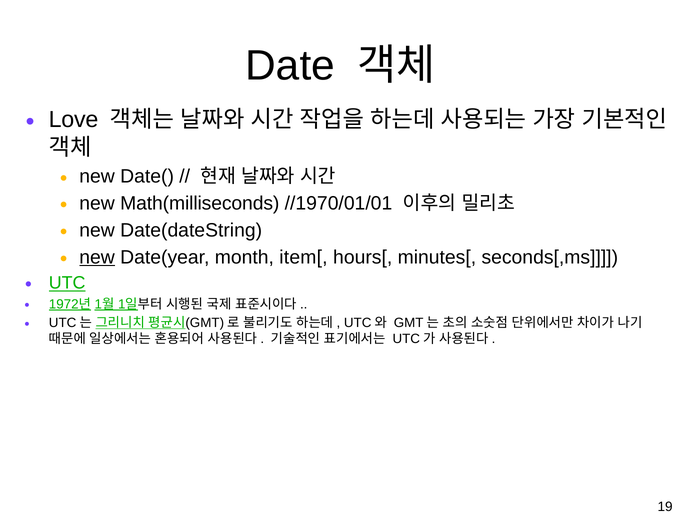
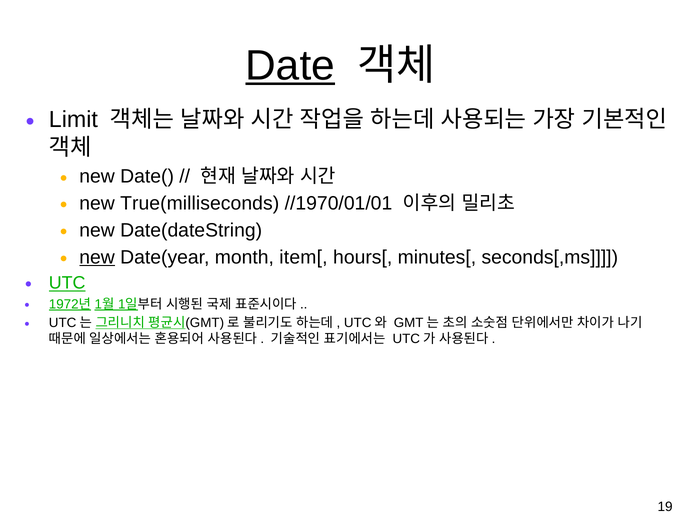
Date underline: none -> present (290, 66)
Love: Love -> Limit (73, 120)
Math(milliseconds: Math(milliseconds -> True(milliseconds (200, 204)
